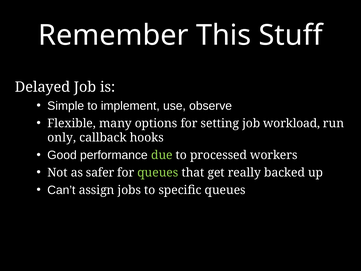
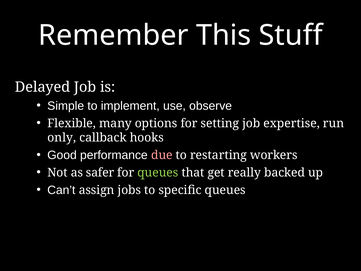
workload: workload -> expertise (292, 123)
due colour: light green -> pink (162, 155)
processed: processed -> restarting (218, 155)
